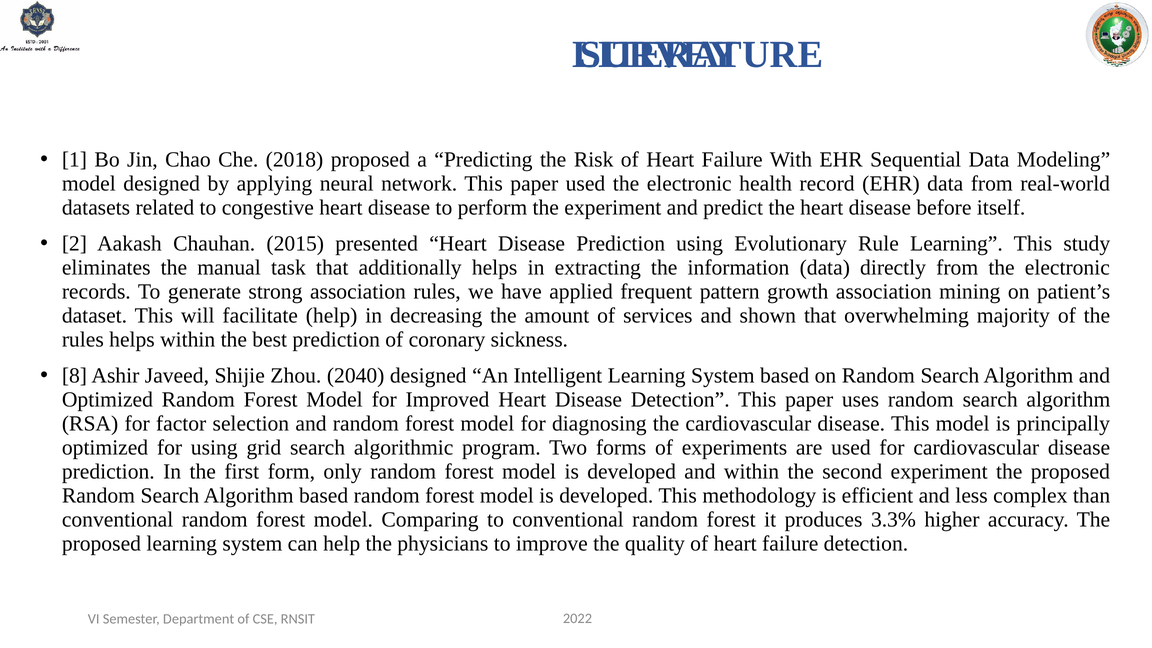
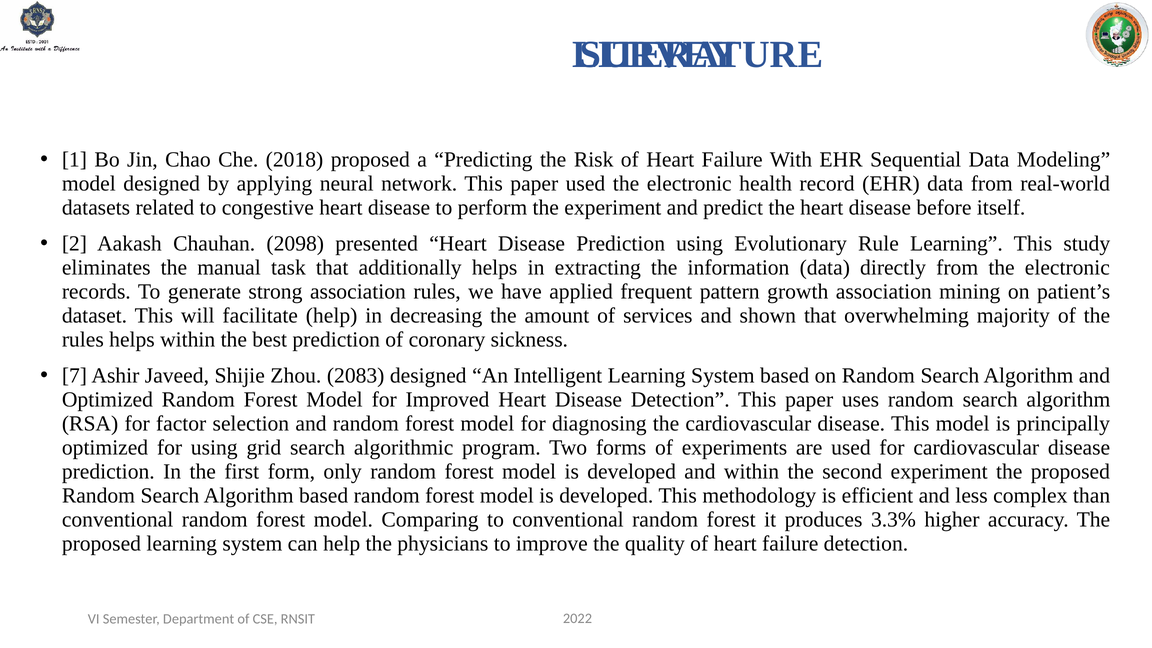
2015: 2015 -> 2098 (295, 244)
8: 8 -> 7 (74, 376)
2040: 2040 -> 2083 (356, 376)
